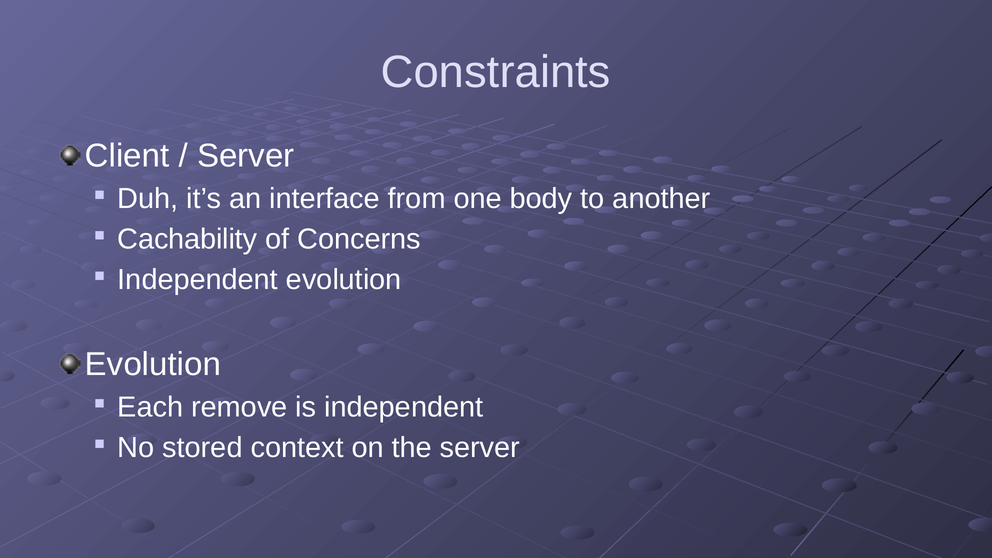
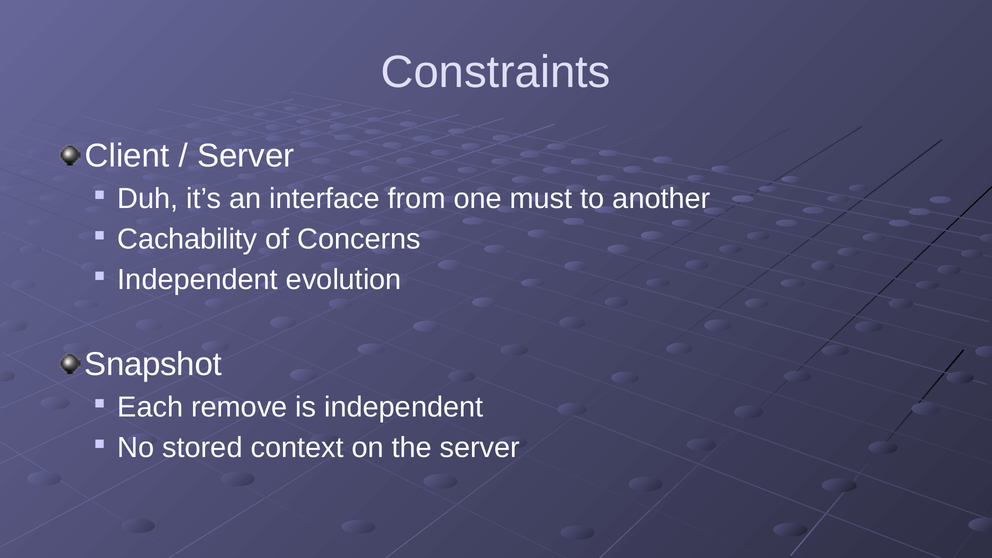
body: body -> must (541, 199)
Evolution: Evolution -> Snapshot (153, 365)
